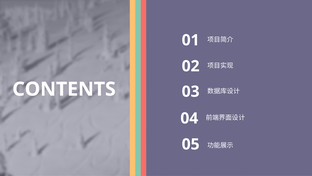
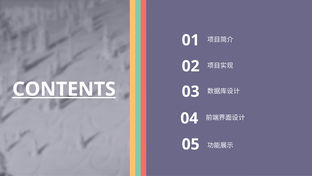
CONTENTS underline: none -> present (64, 89)
